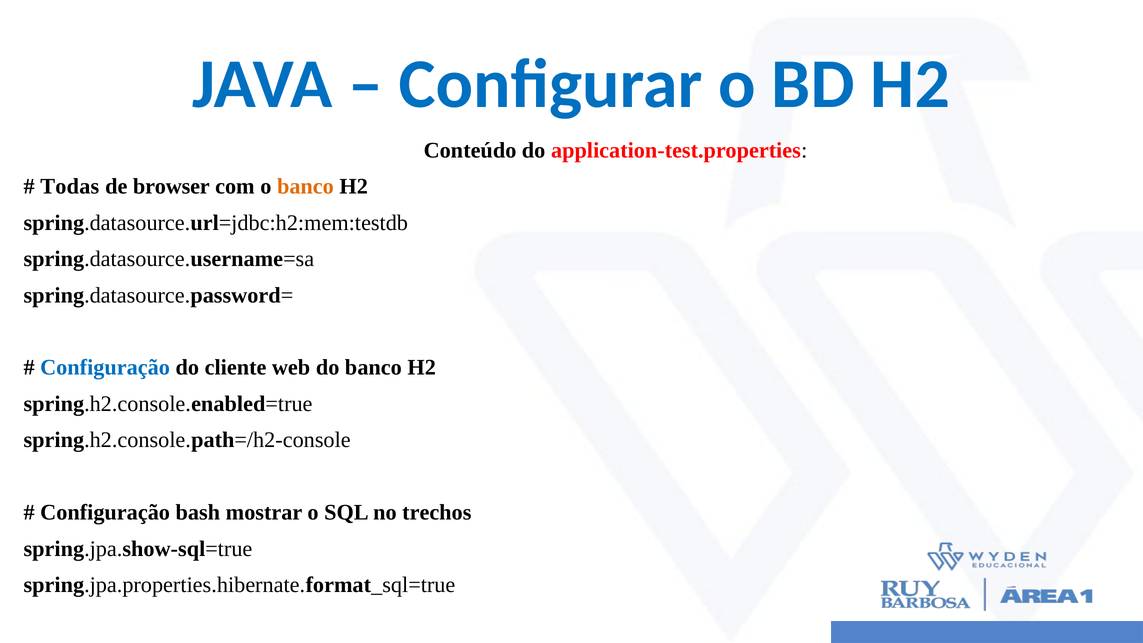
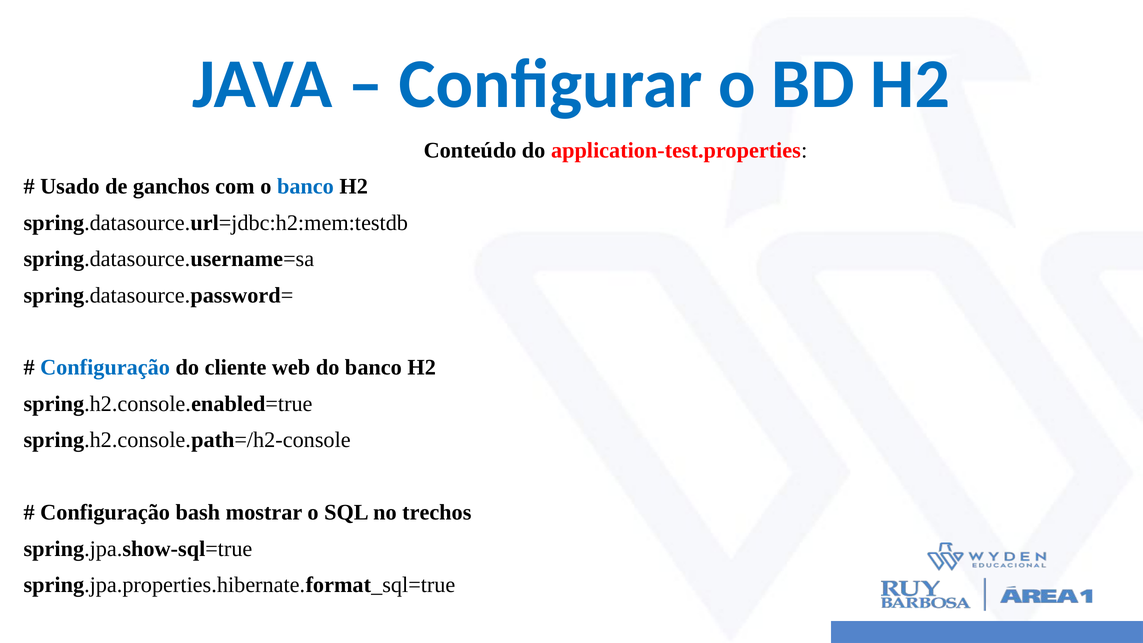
Todas: Todas -> Usado (70, 186)
browser: browser -> ganchos (171, 186)
banco colour: orange -> blue (305, 186)
